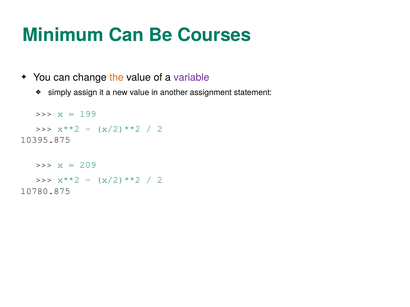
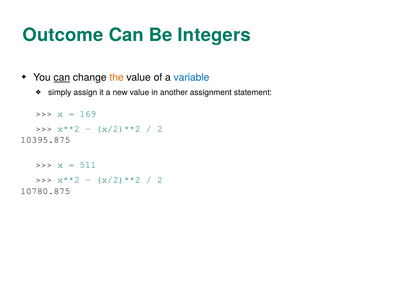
Minimum: Minimum -> Outcome (63, 35)
Courses: Courses -> Integers (214, 35)
can underline: none -> present (62, 78)
variable colour: purple -> blue (192, 78)
199: 199 -> 169 (88, 114)
209: 209 -> 511 (88, 165)
